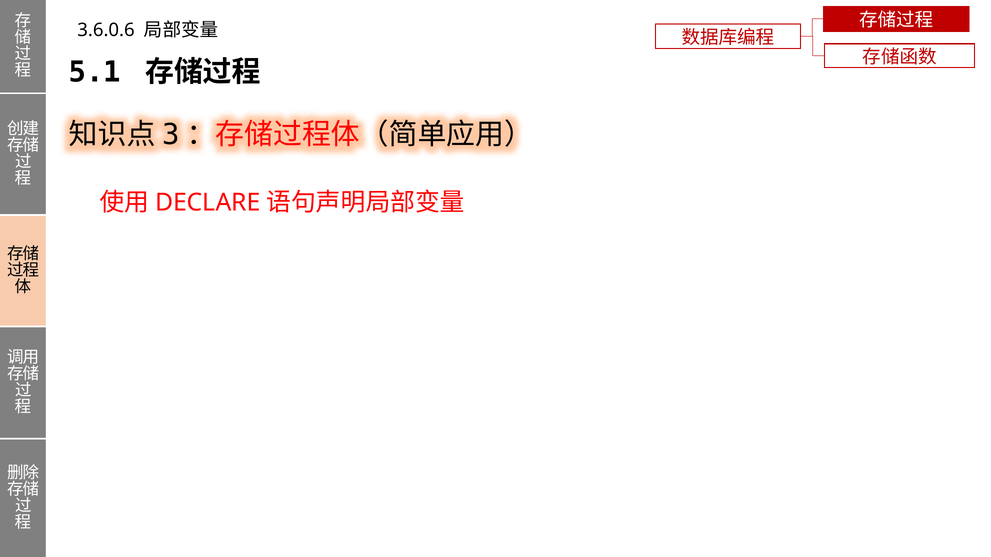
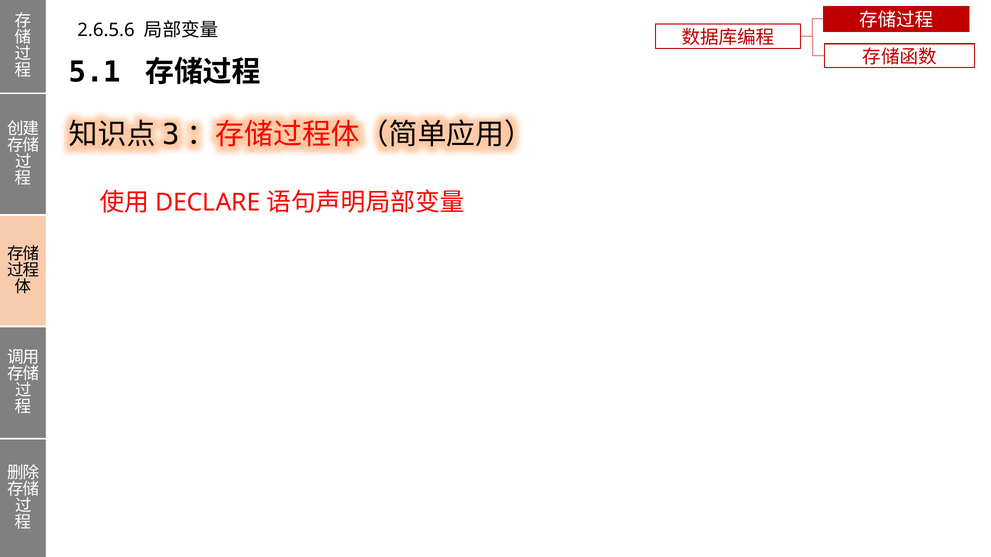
3.6.0.6: 3.6.0.6 -> 2.6.5.6 (106, 30)
